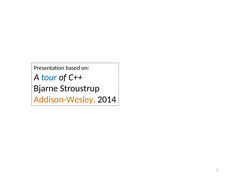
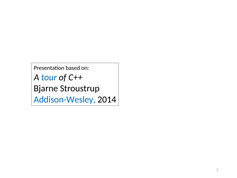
Addison-Wesley colour: orange -> blue (65, 99)
